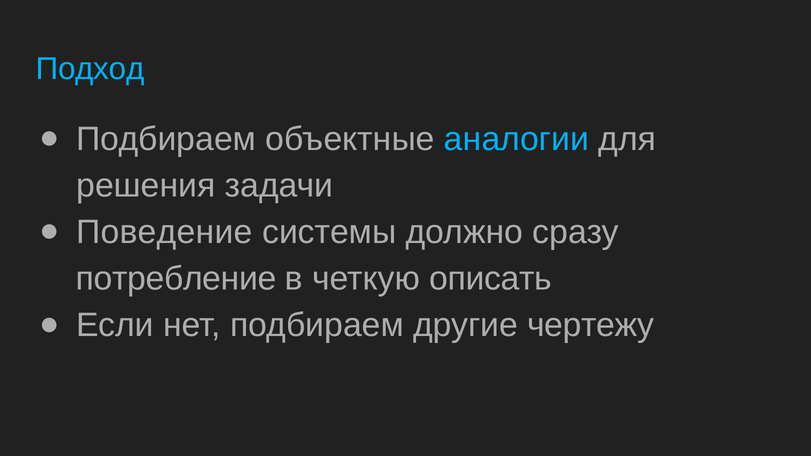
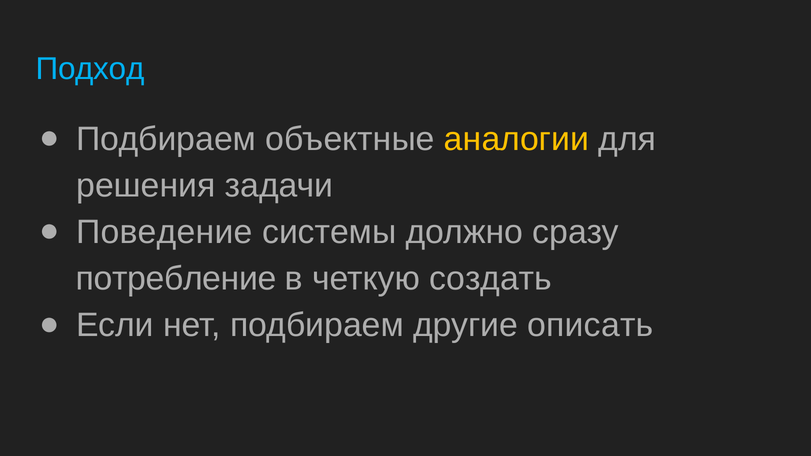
аналогии colour: light blue -> yellow (517, 139)
описать: описать -> создать (491, 279)
чертежу: чертежу -> описать (590, 325)
